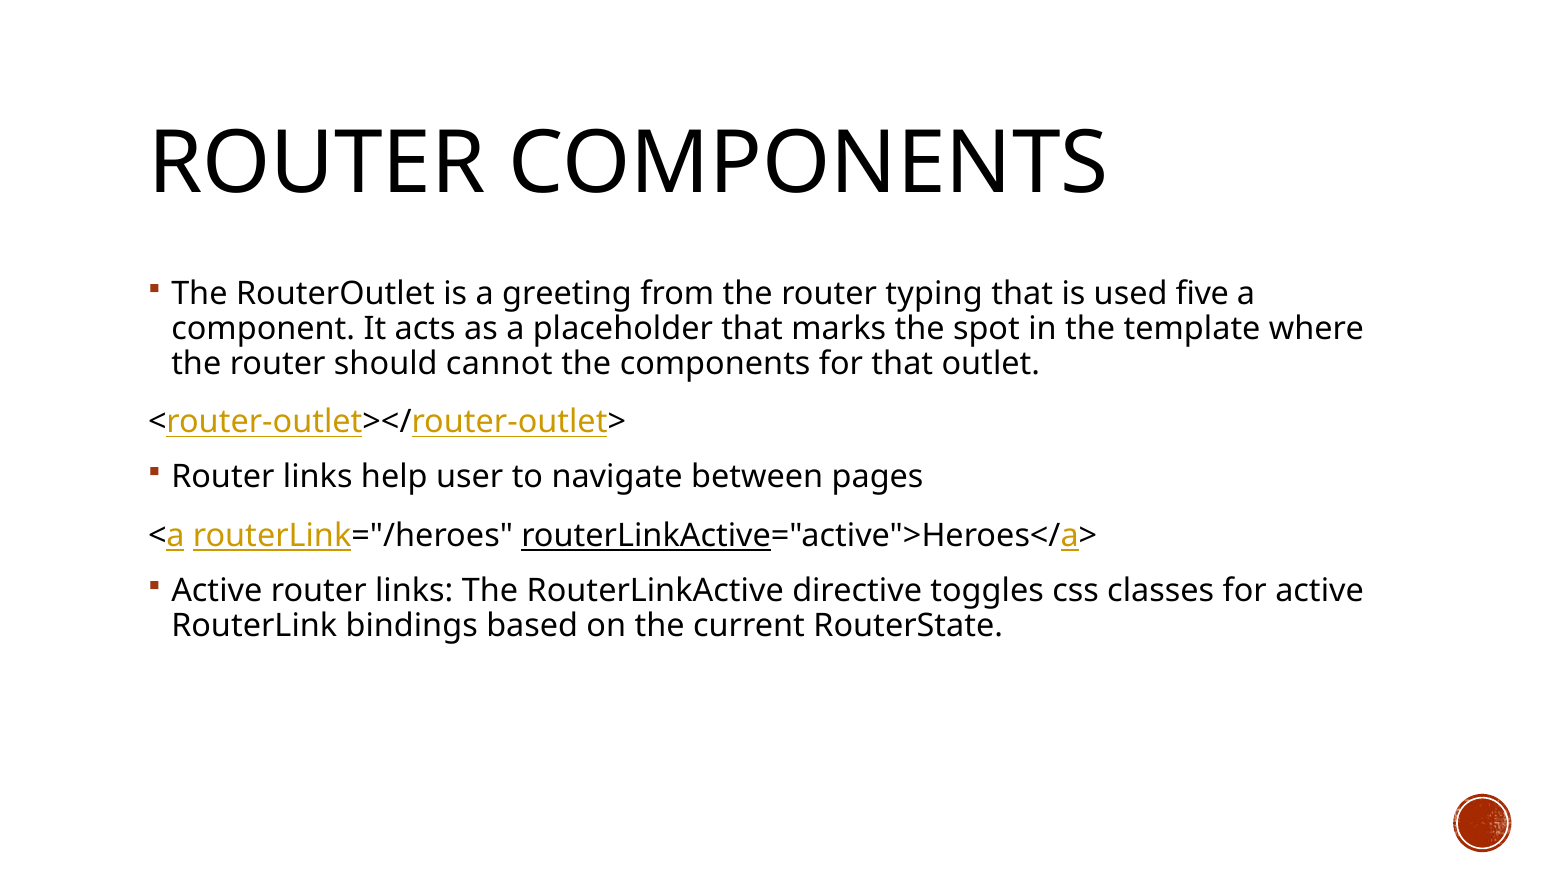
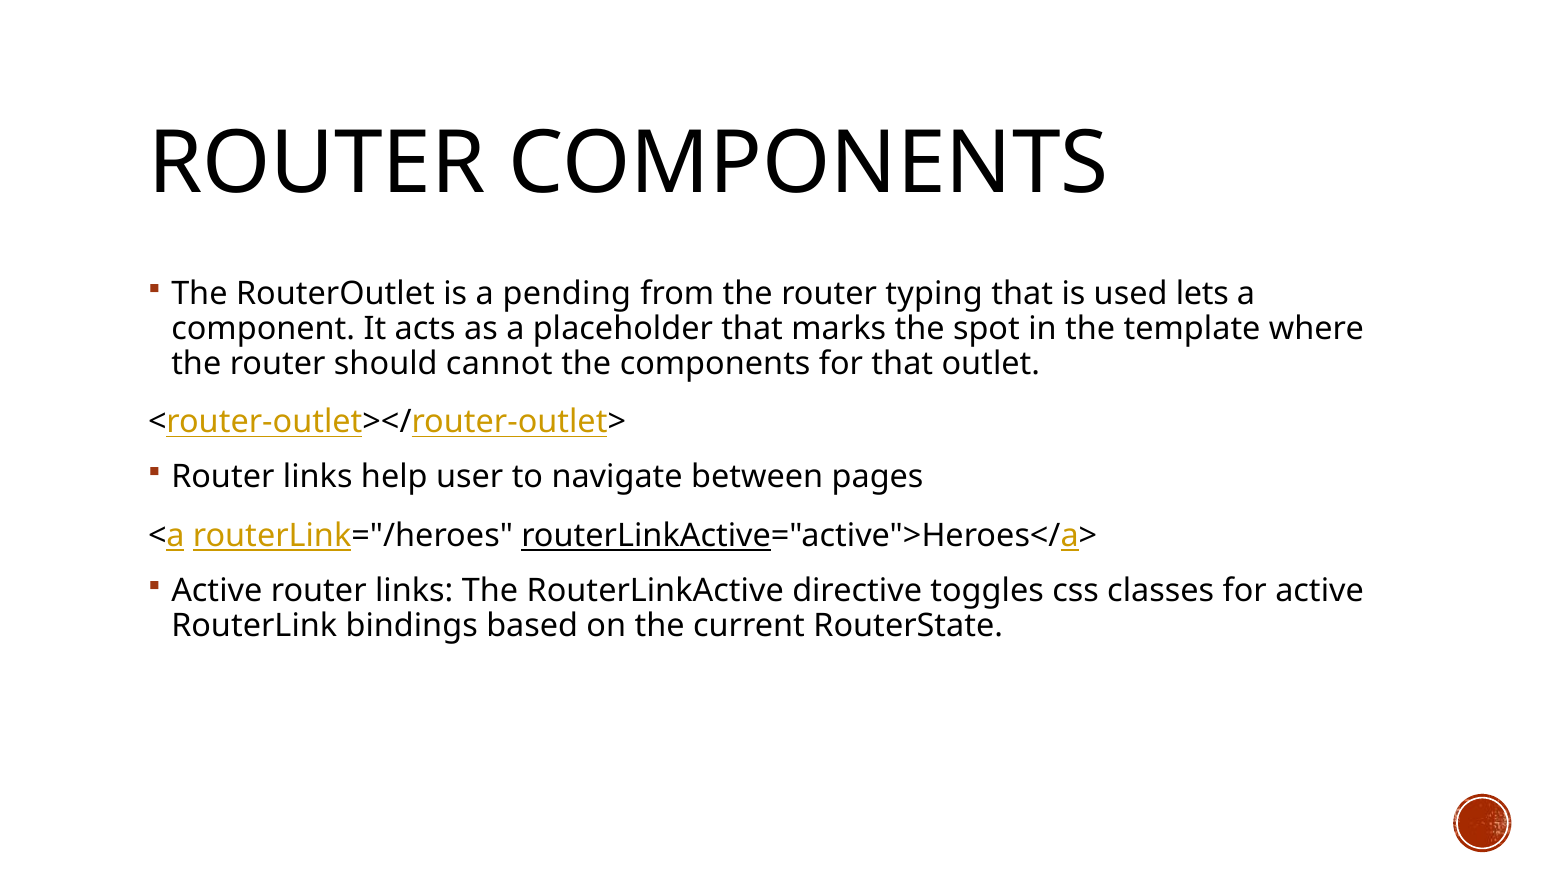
greeting: greeting -> pending (567, 294)
five: five -> lets (1202, 294)
